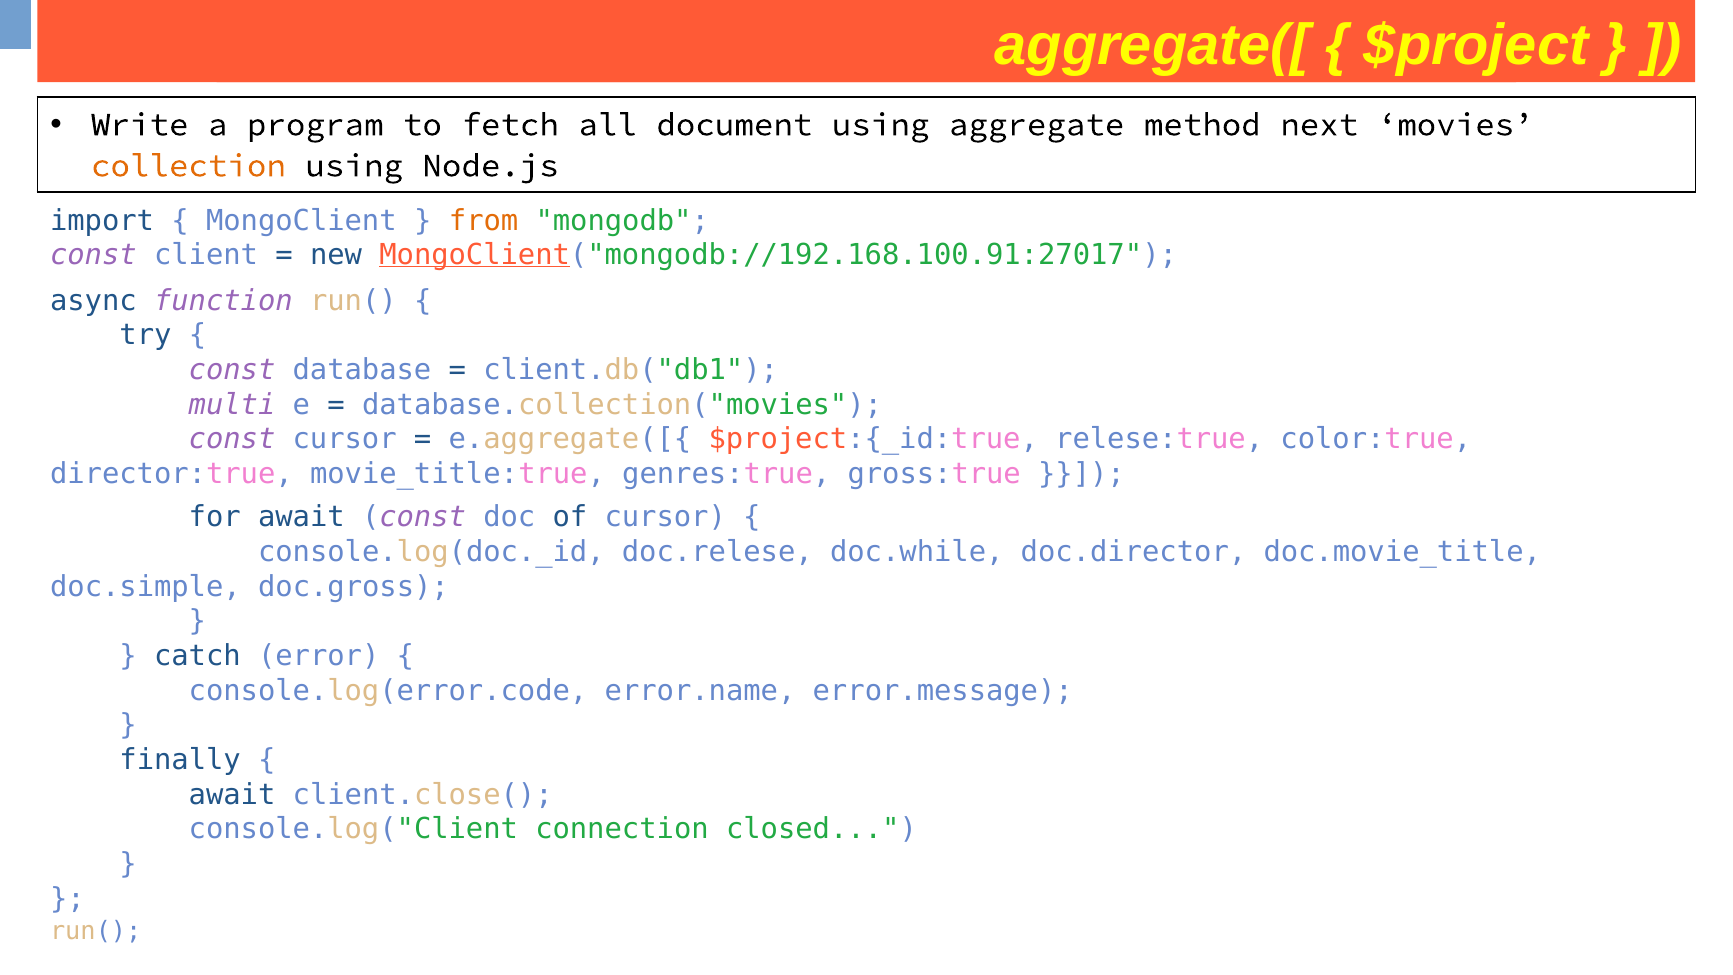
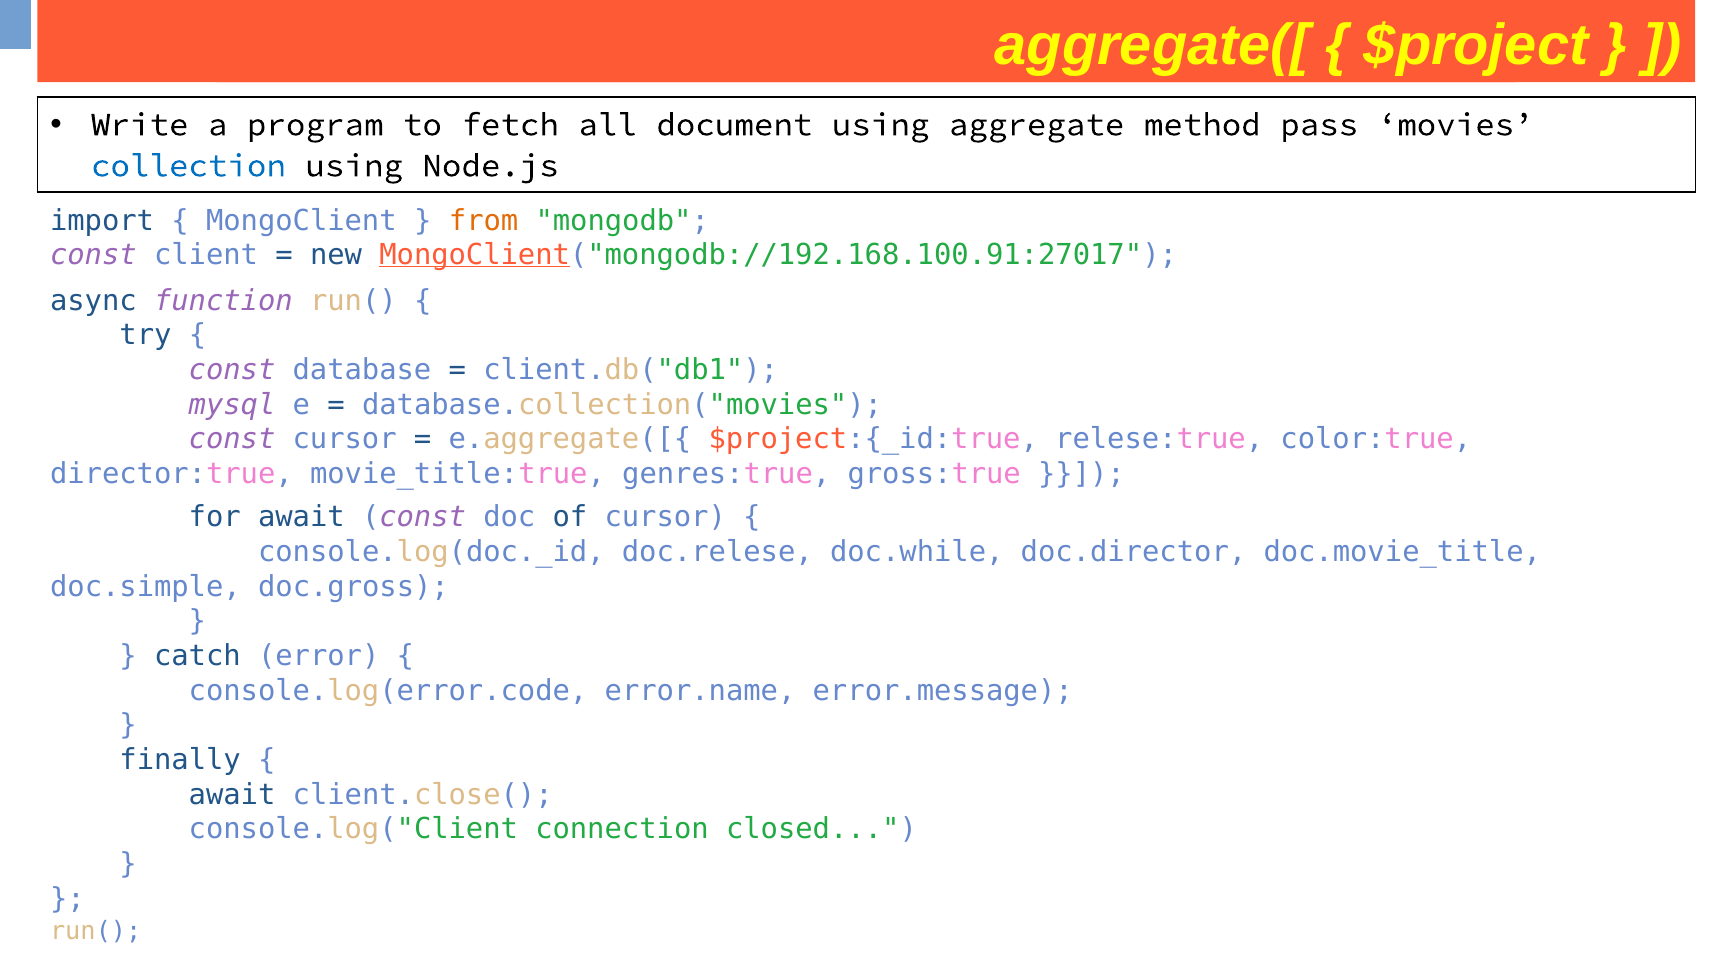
next: next -> pass (1319, 125)
collection colour: orange -> blue (188, 166)
multi: multi -> mysql (232, 405)
